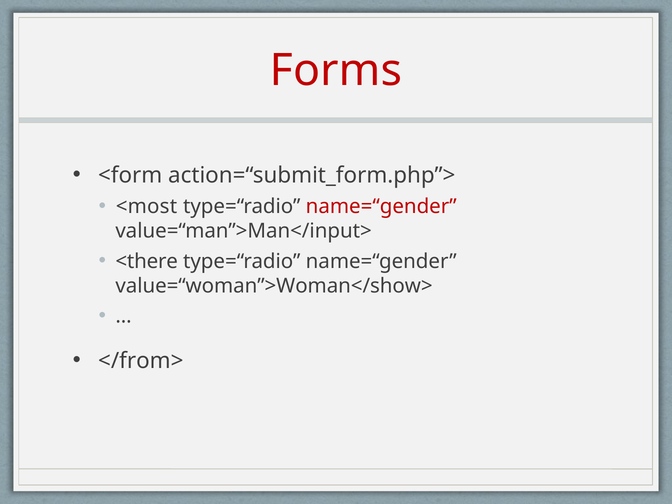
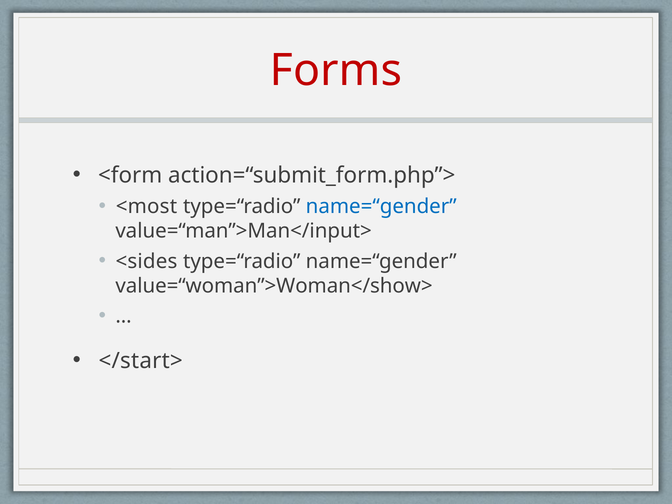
name=“gender colour: red -> blue (381, 206)
<there: <there -> <sides (146, 261)
</from>: </from> -> </start> (141, 361)
